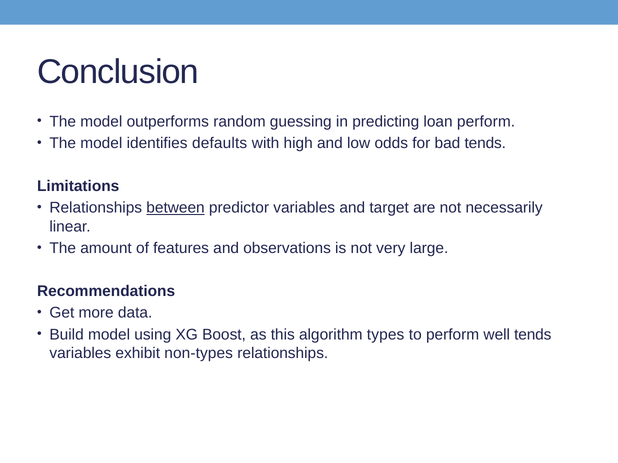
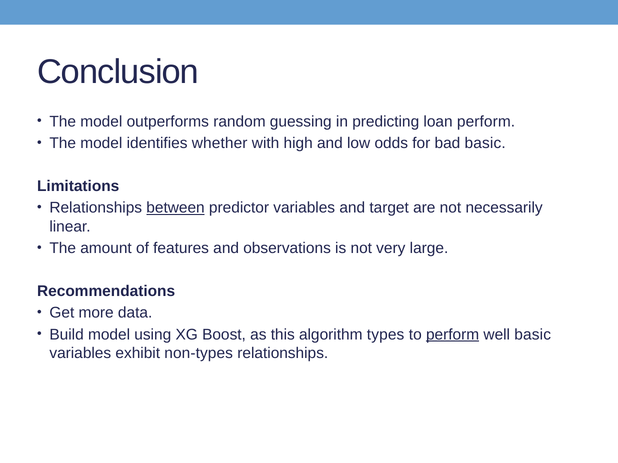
defaults: defaults -> whether (220, 143)
bad tends: tends -> basic (485, 143)
perform underline: none -> present (453, 335)
well tends: tends -> basic (533, 335)
